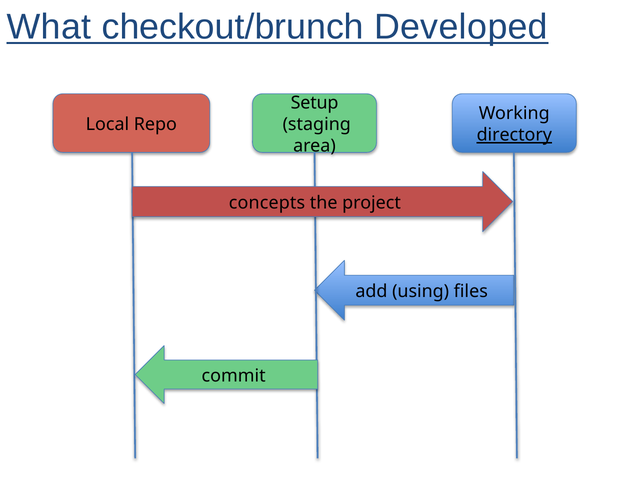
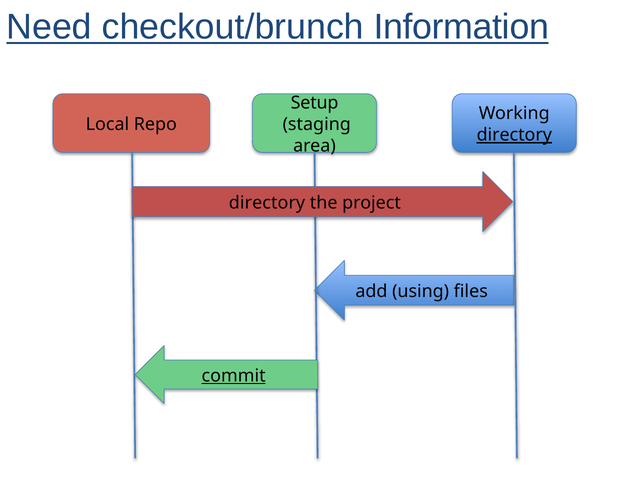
What: What -> Need (49, 27)
Developed: Developed -> Information (461, 27)
concepts: concepts -> directory (267, 203)
commit underline: none -> present (234, 376)
